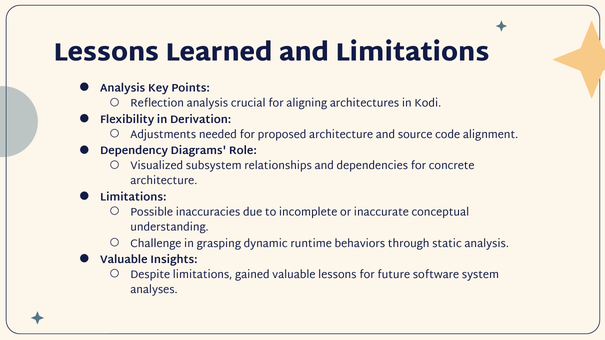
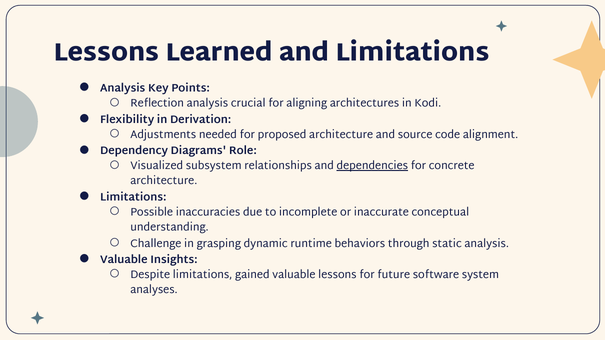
dependencies underline: none -> present (372, 166)
